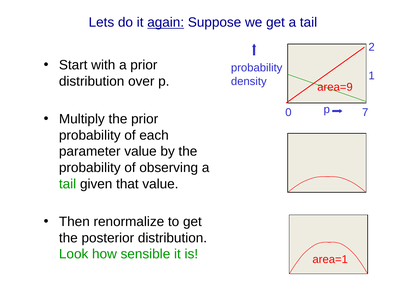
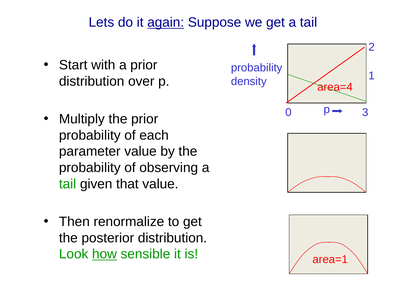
area=9: area=9 -> area=4 (335, 87)
7: 7 -> 3 (365, 113)
how underline: none -> present (104, 255)
